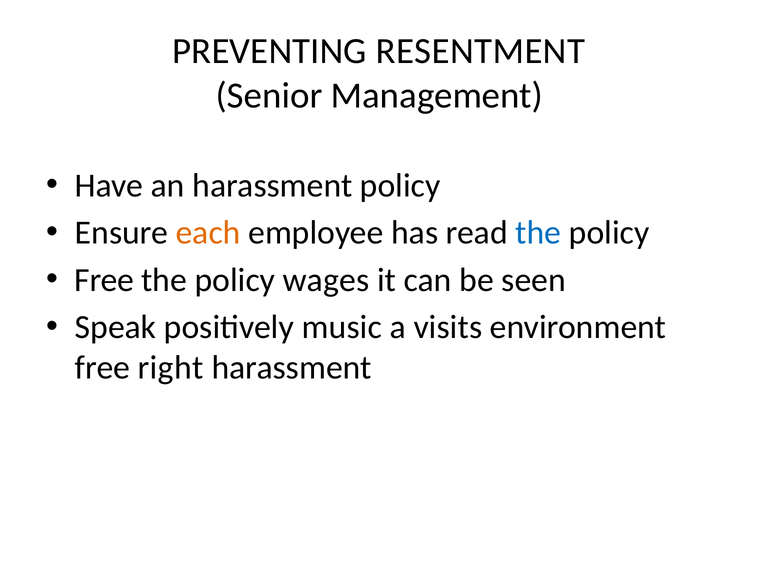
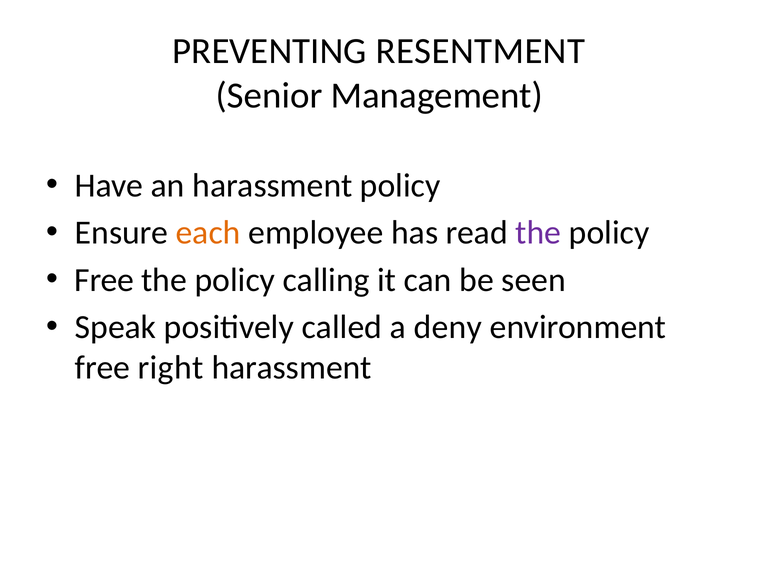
the colour: blue -> purple (538, 233)
wages: wages -> calling (326, 280)
music: music -> called (342, 327)
visits: visits -> deny (448, 327)
